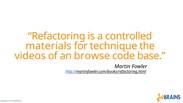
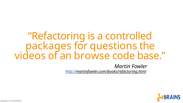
materials: materials -> packages (48, 46)
technique: technique -> questions (114, 46)
